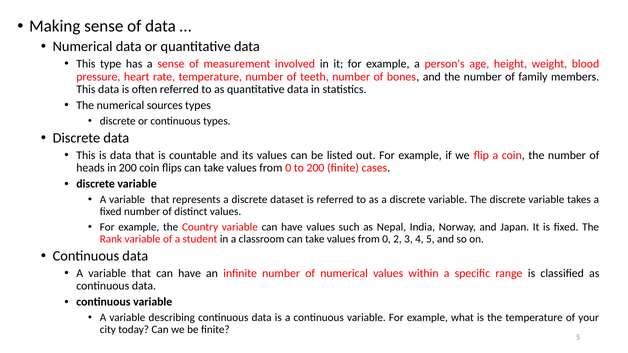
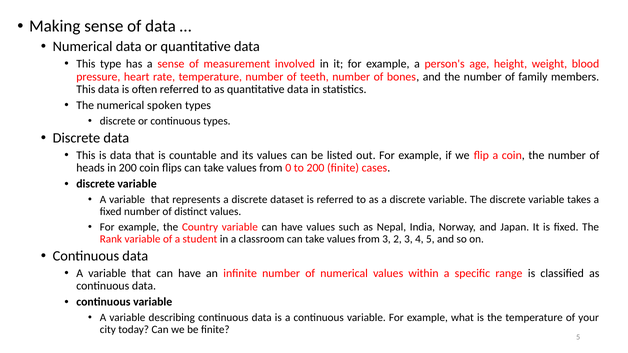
sources: sources -> spoken (165, 105)
0: 0 -> 3 (387, 239)
